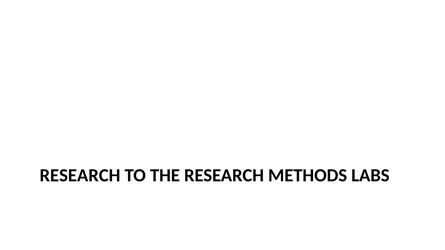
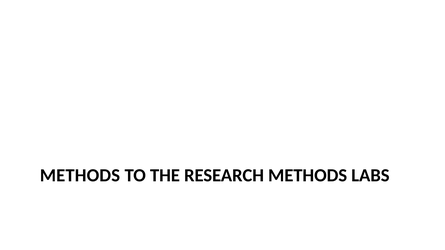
RESEARCH: RESEARCH -> METHODS (80, 175)
